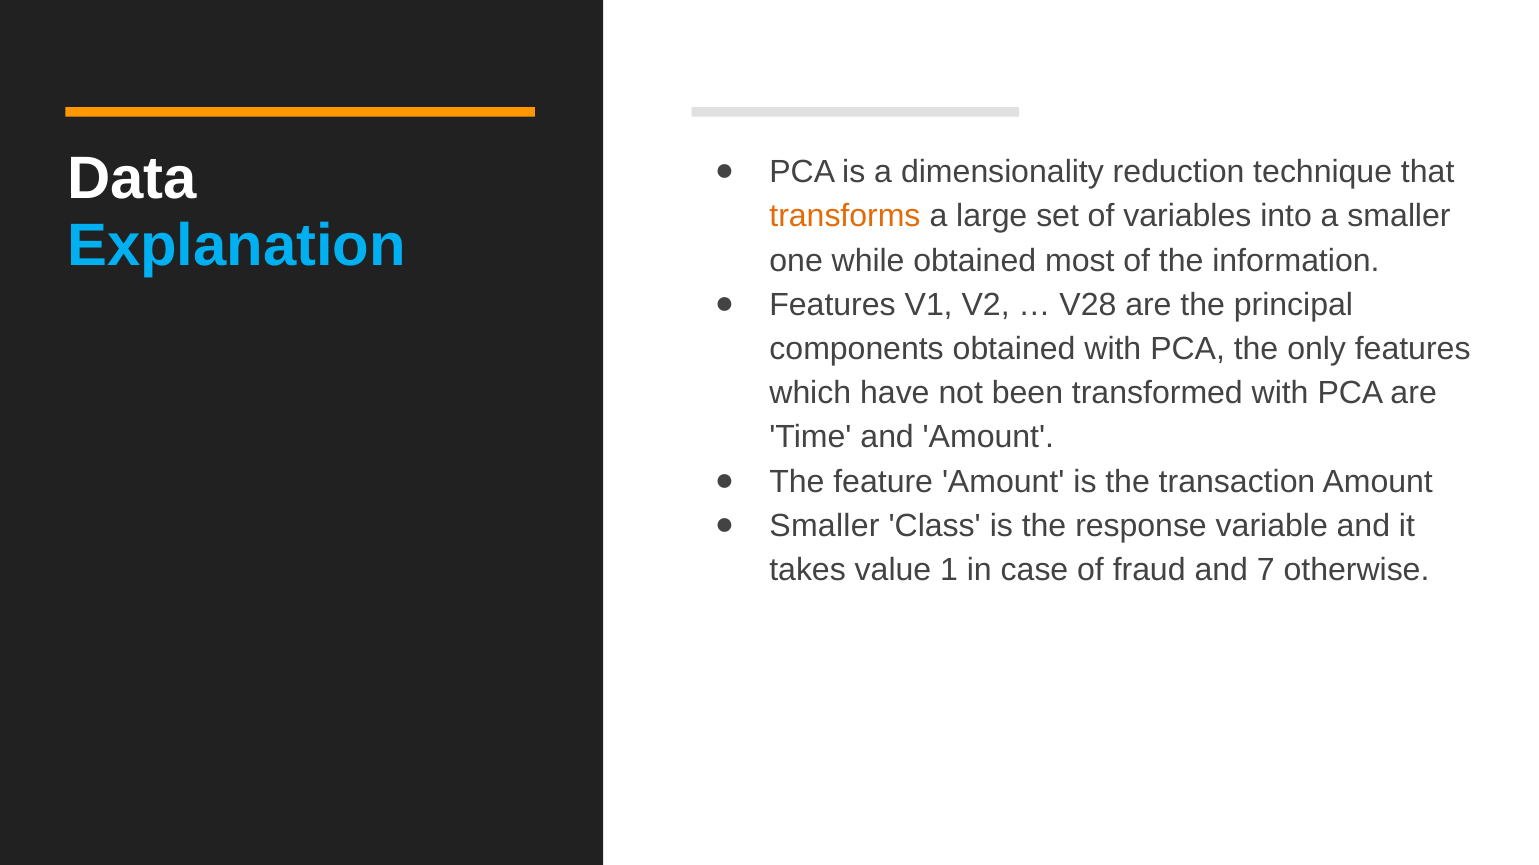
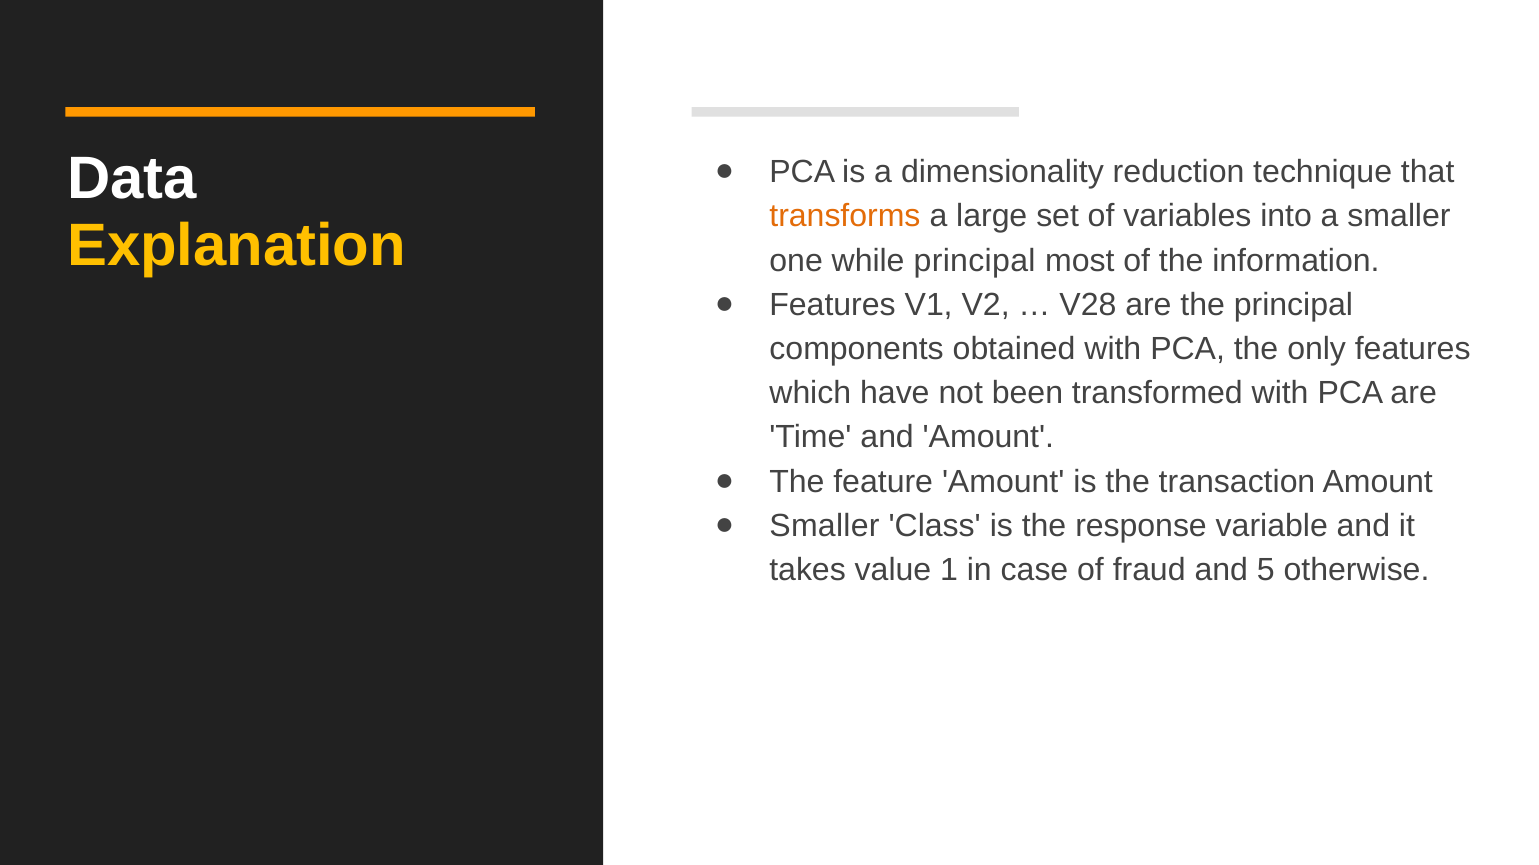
Explanation colour: light blue -> yellow (237, 246)
while obtained: obtained -> principal (975, 261)
7: 7 -> 5 (1266, 570)
